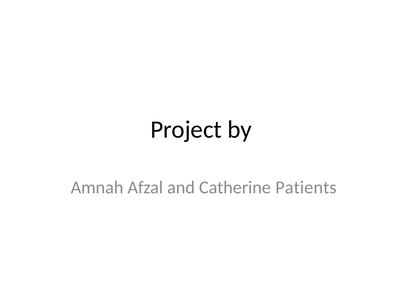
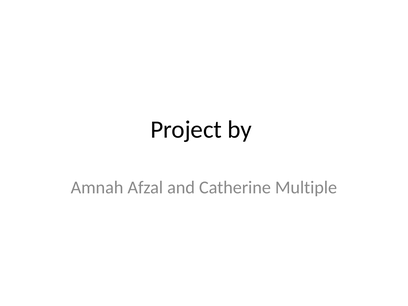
Patients: Patients -> Multiple (306, 188)
